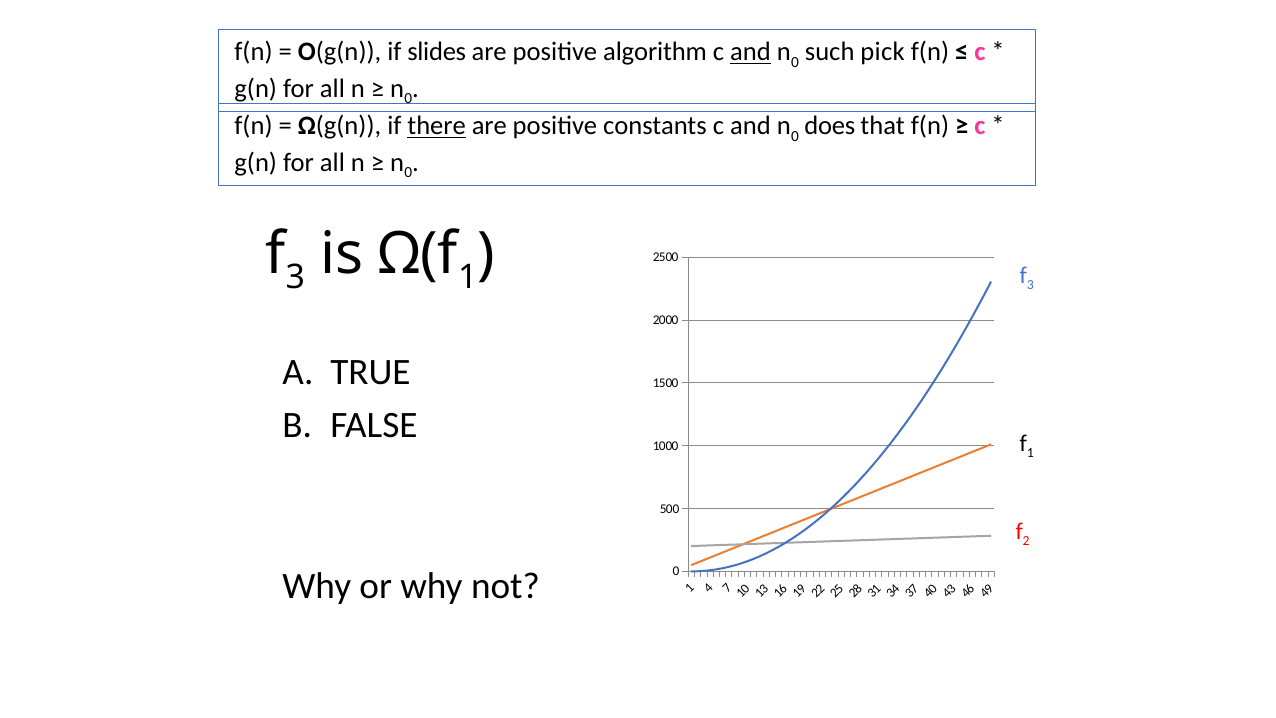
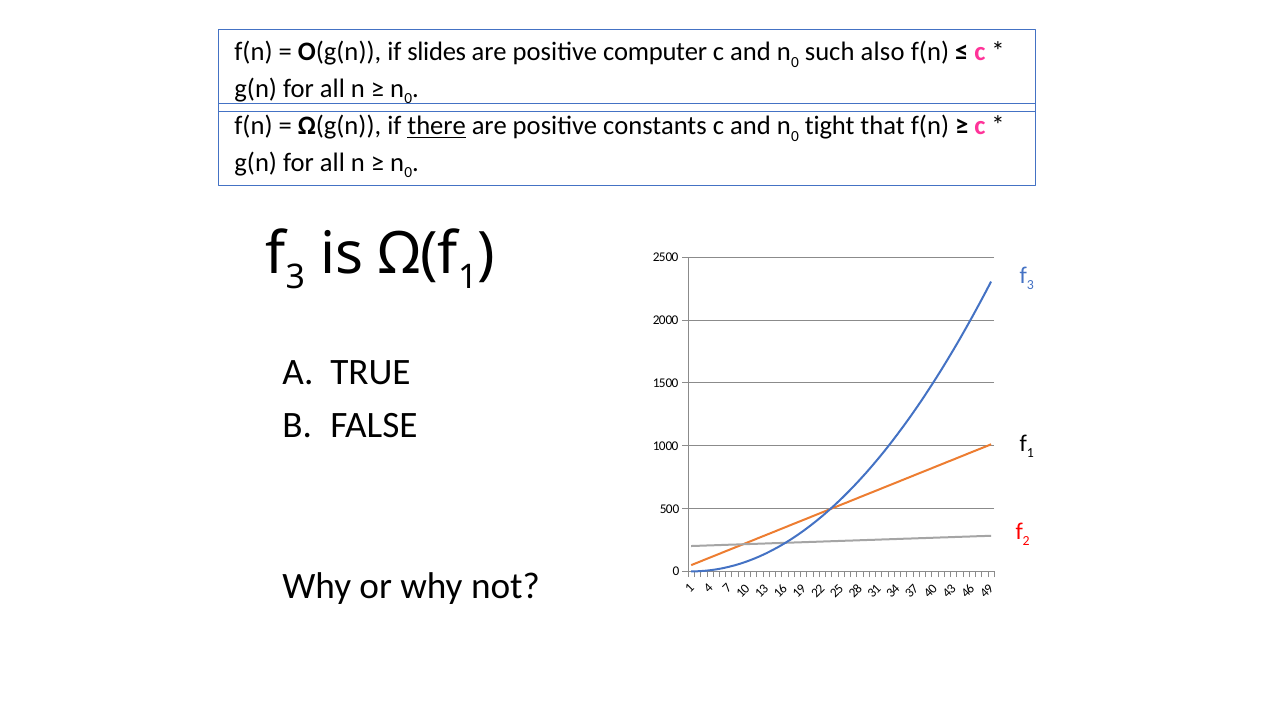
algorithm: algorithm -> computer (655, 52)
and underline: present -> none (750, 52)
pick: pick -> also (883, 52)
does: does -> tight (830, 126)
